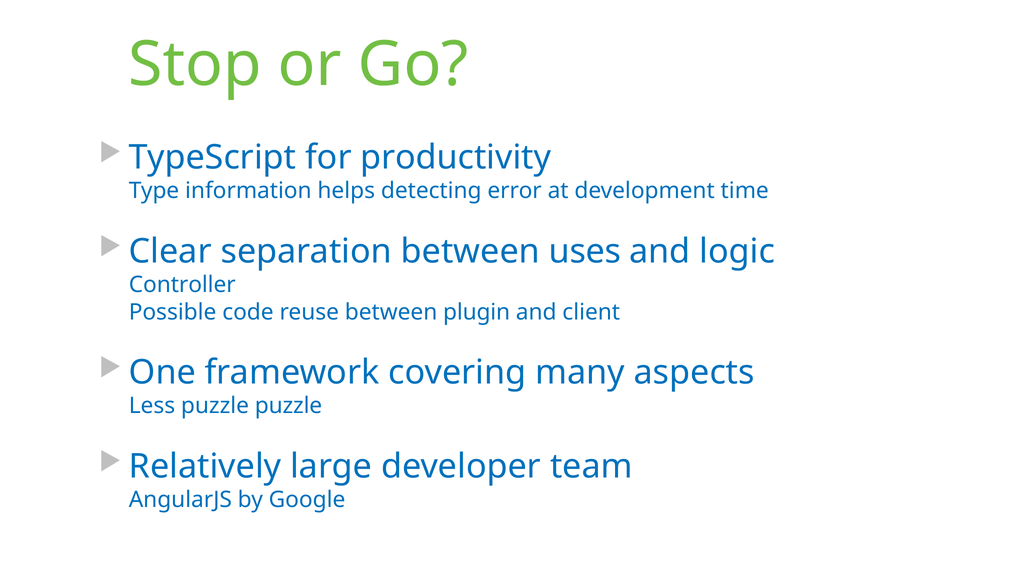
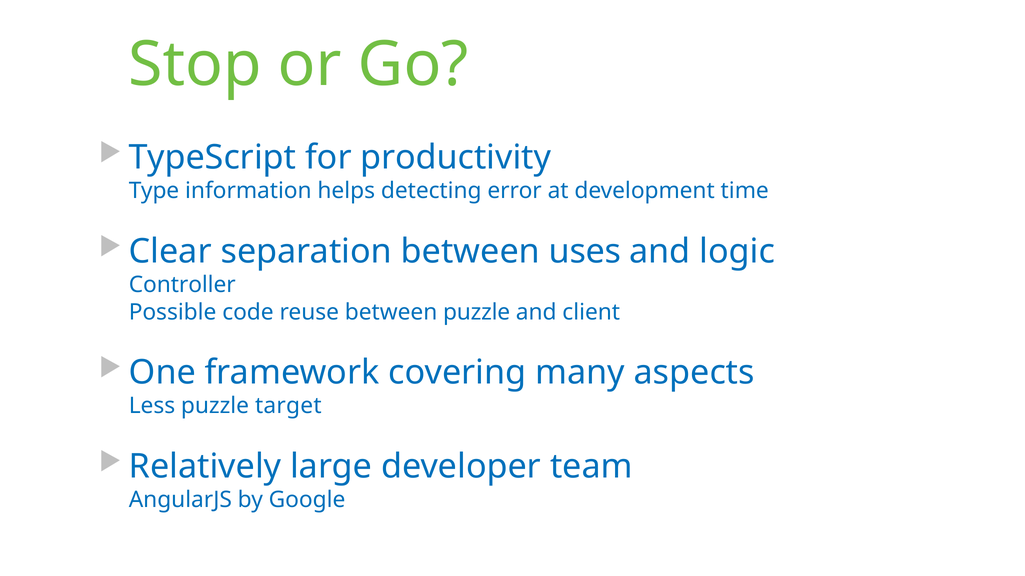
between plugin: plugin -> puzzle (477, 312)
puzzle puzzle: puzzle -> target (288, 406)
